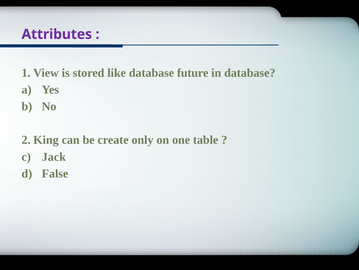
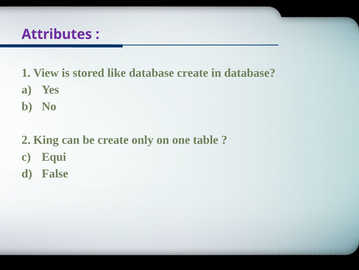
database future: future -> create (193, 73)
Jack: Jack -> Equi (54, 156)
